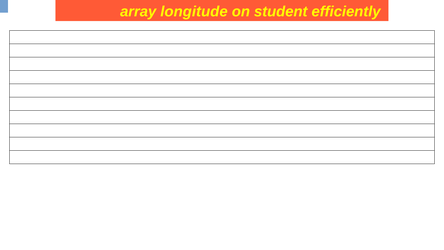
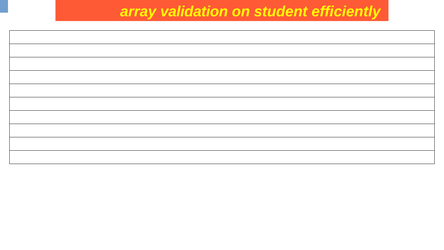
longitude: longitude -> validation (194, 12)
